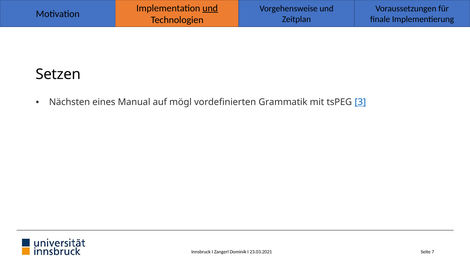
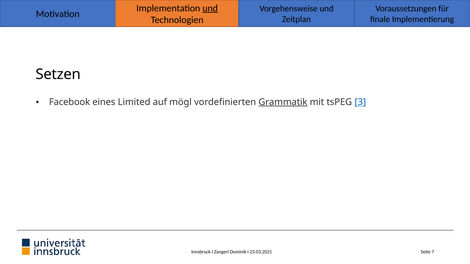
Nächsten: Nächsten -> Facebook (70, 102)
Manual: Manual -> Limited (134, 102)
Grammatik underline: none -> present (283, 102)
